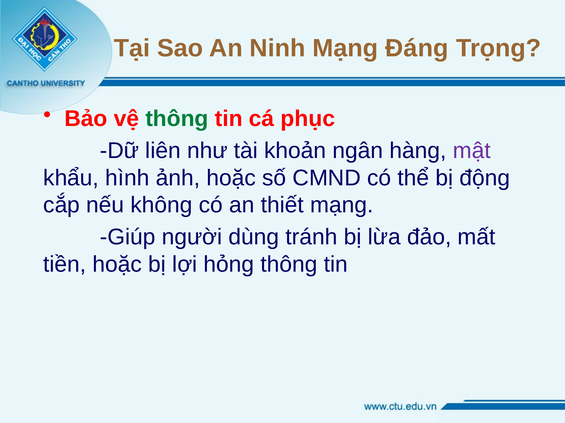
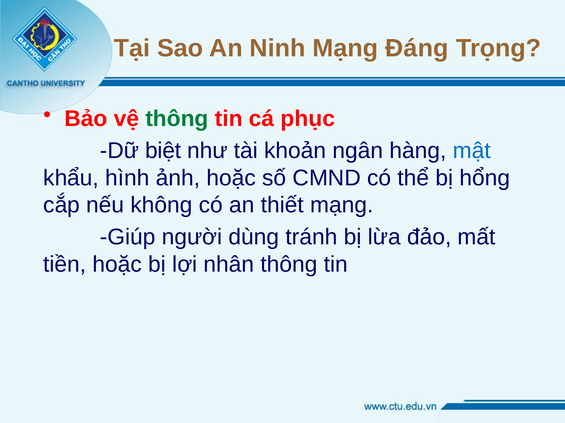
liên: liên -> biệt (163, 151)
mật colour: purple -> blue (472, 151)
động: động -> hổng (485, 178)
hỏng: hỏng -> nhân (229, 265)
